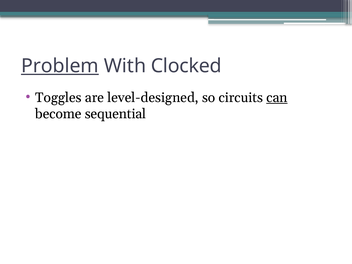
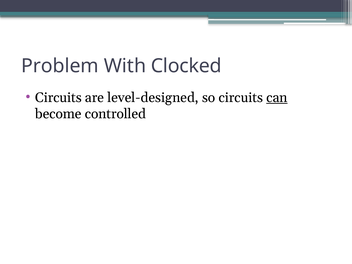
Problem underline: present -> none (60, 66)
Toggles: Toggles -> Circuits (58, 97)
sequential: sequential -> controlled (115, 114)
